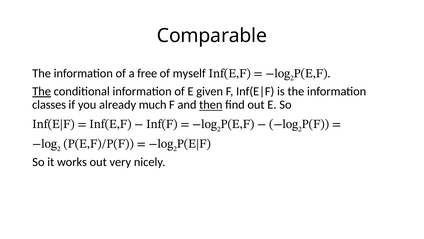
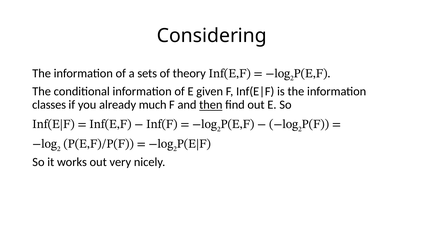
Comparable: Comparable -> Considering (212, 36)
free: free -> sets (147, 73)
myself: myself -> theory (189, 73)
The underline: present -> none (42, 91)
